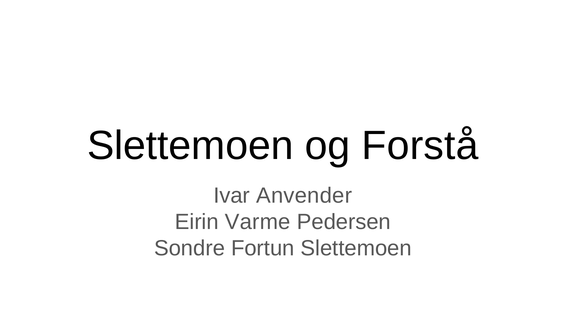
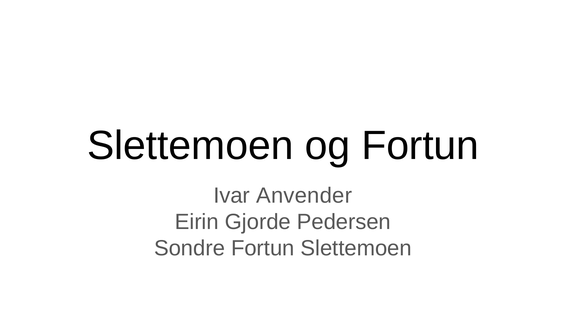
og Forstå: Forstå -> Fortun (420, 146)
Varme: Varme -> Gjorde (258, 222)
